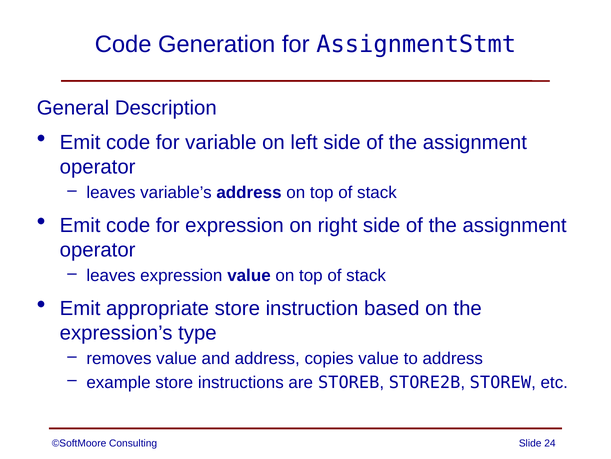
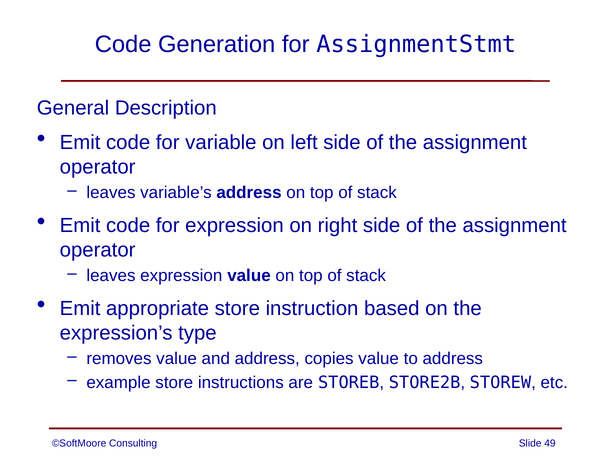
24: 24 -> 49 (550, 443)
